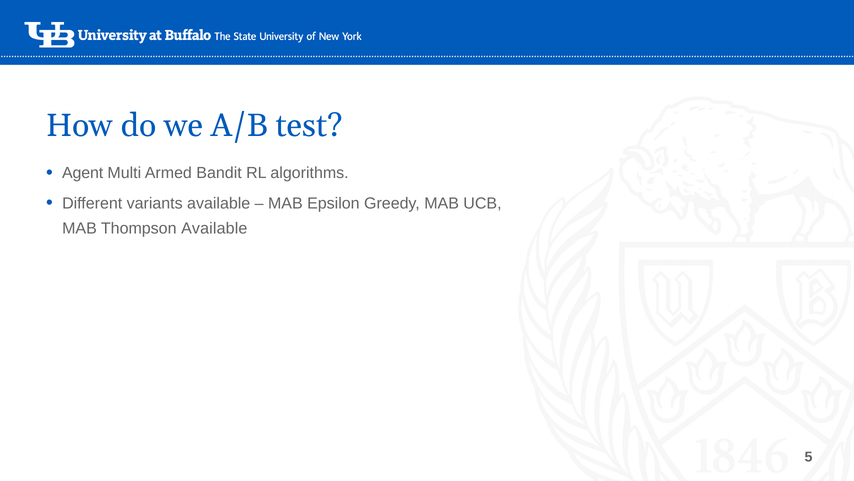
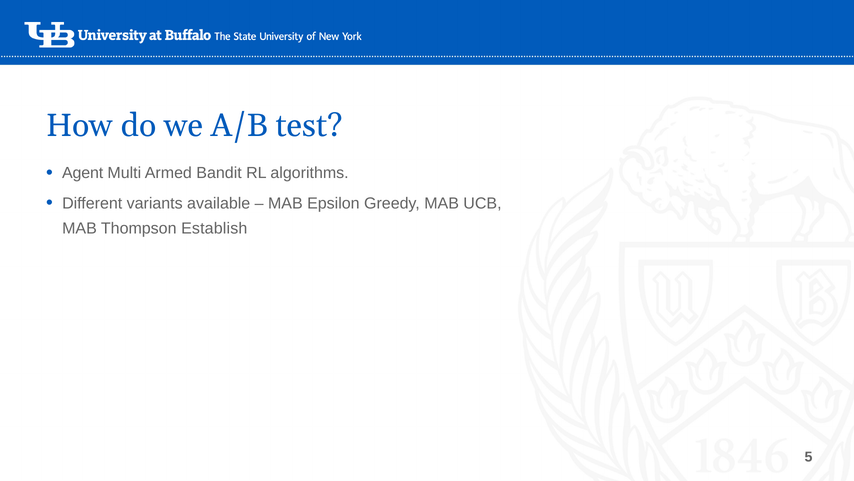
Thompson Available: Available -> Establish (214, 228)
